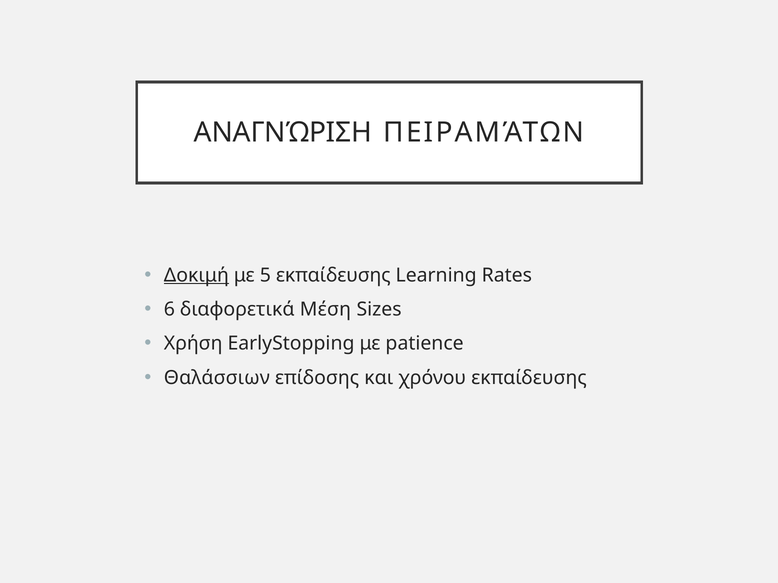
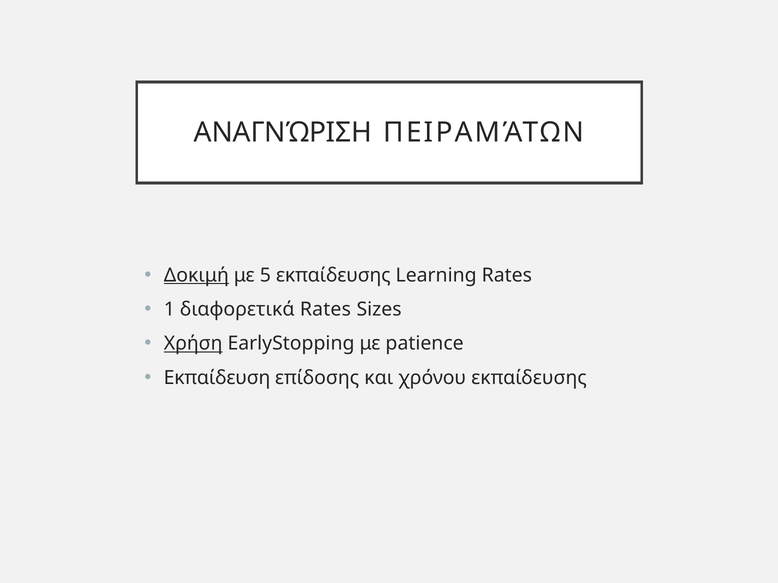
6: 6 -> 1 (169, 310)
διαφορετικά Μέση: Μέση -> Rates (325, 310)
Χρήση underline: none -> present (193, 344)
Θαλάσσιων: Θαλάσσιων -> Εκπαίδευση (217, 378)
